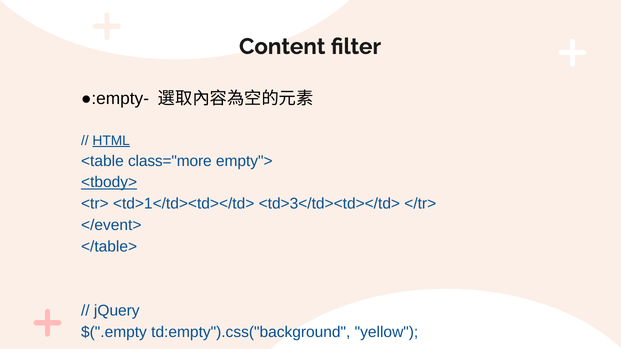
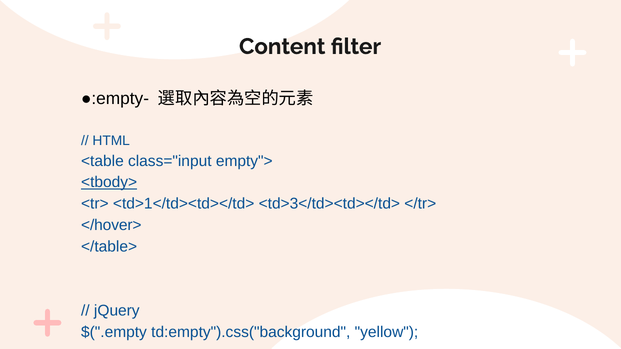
HTML underline: present -> none (111, 141)
class="more: class="more -> class="input (170, 161)
</event>: </event> -> </hover> (111, 225)
